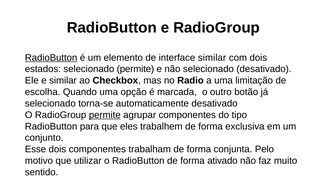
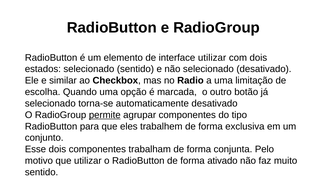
RadioButton underline: present -> none (51, 58)
interface similar: similar -> utilizar (212, 58)
selecionado permite: permite -> sentido (135, 69)
